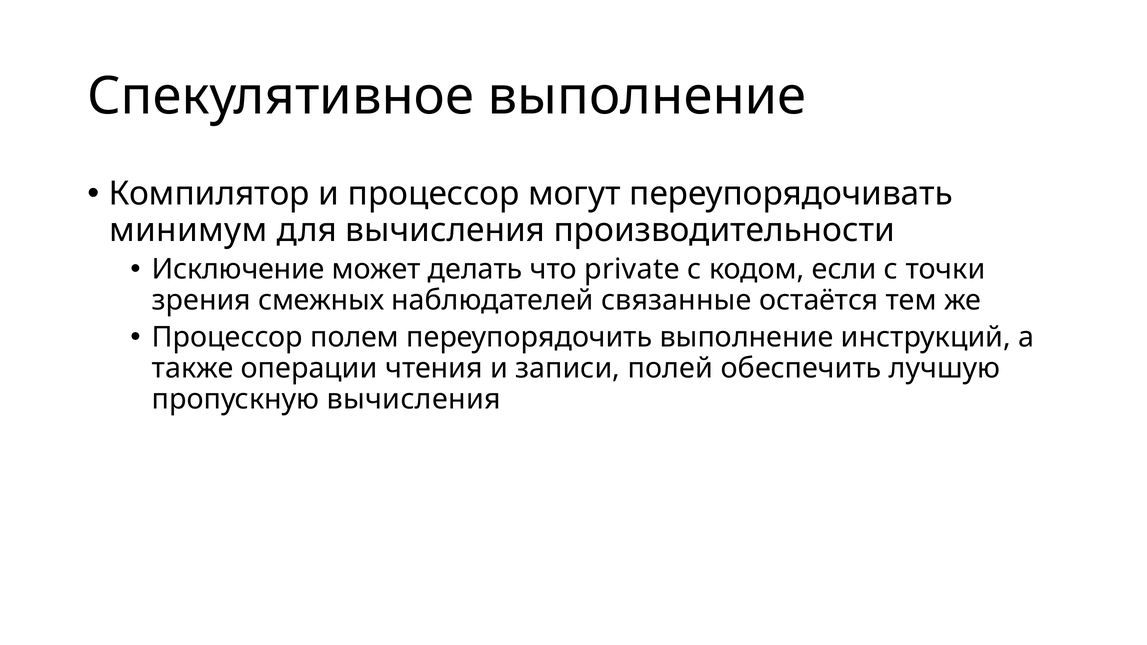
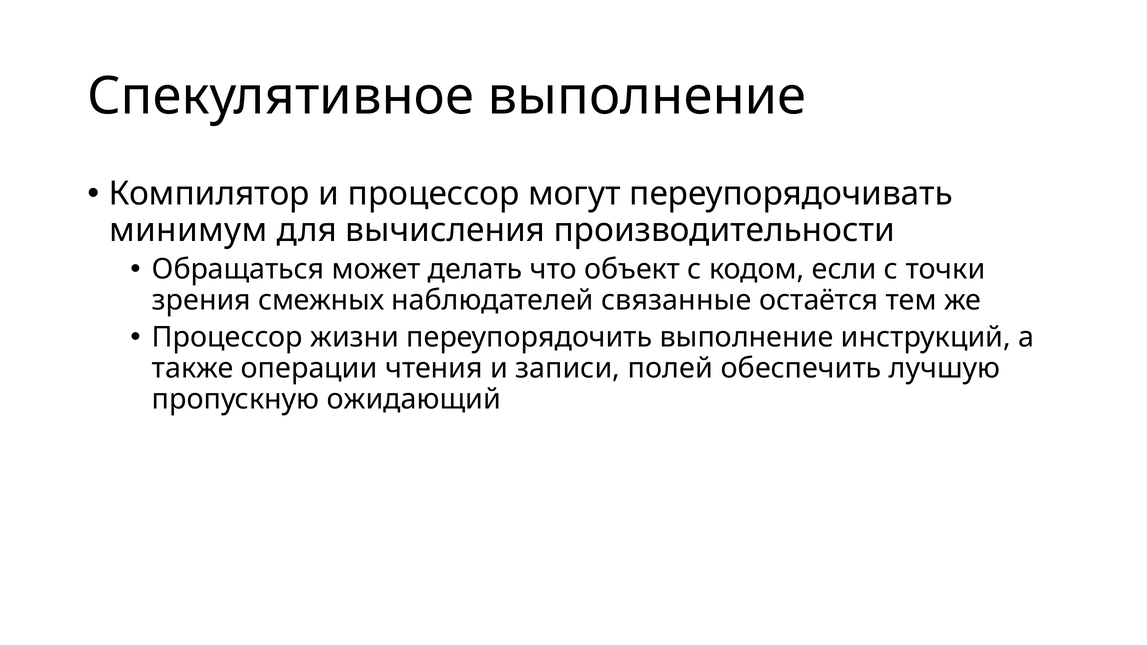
Исключение: Исключение -> Обращаться (238, 270)
private: private -> объект (632, 270)
полем: полем -> жизни (355, 337)
пропускную вычисления: вычисления -> ожидающий (414, 399)
